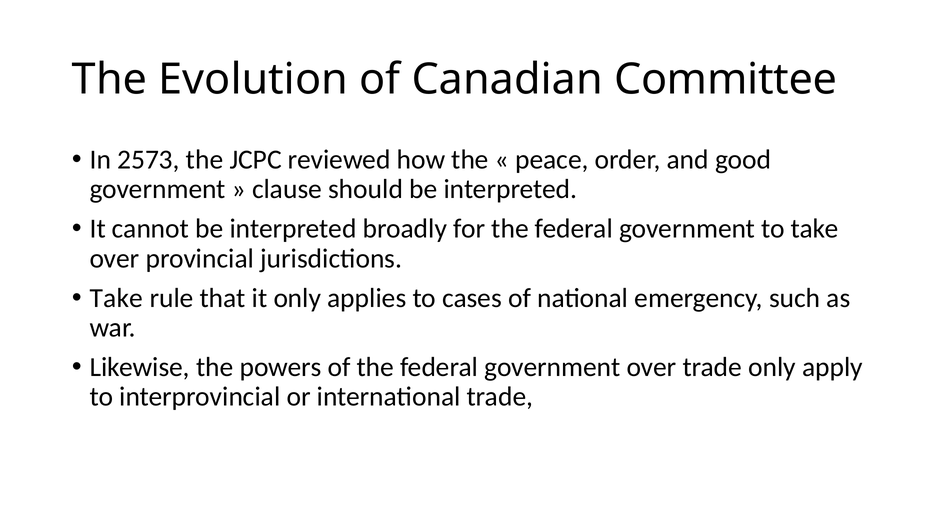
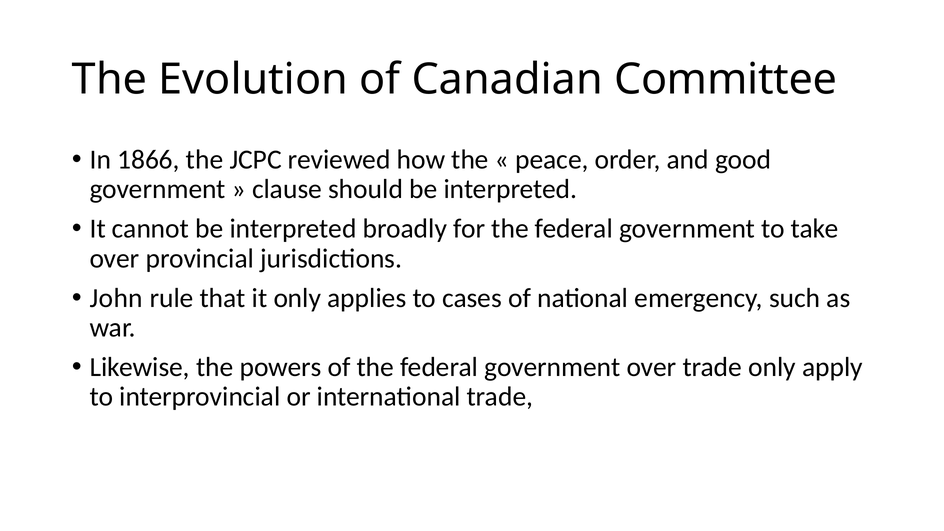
2573: 2573 -> 1866 (148, 160)
Take: Take -> John (116, 298)
